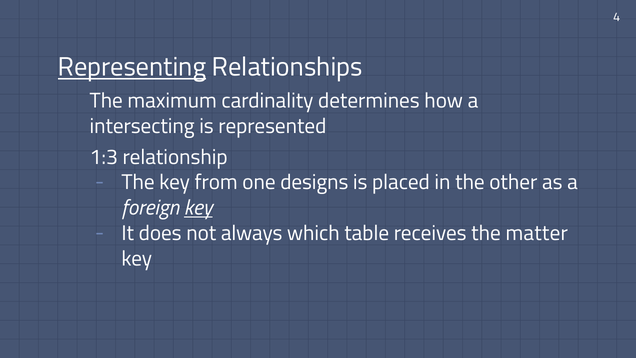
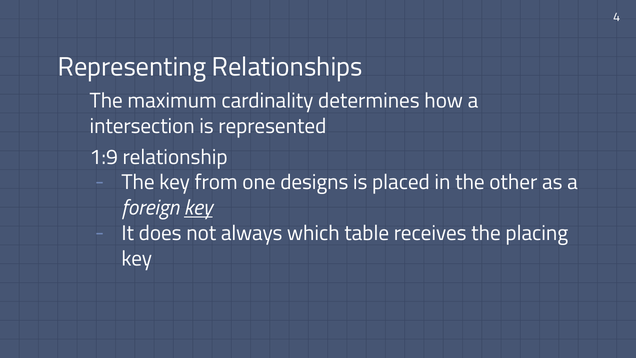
Representing underline: present -> none (132, 67)
intersecting: intersecting -> intersection (142, 126)
1:3: 1:3 -> 1:9 (104, 157)
matter: matter -> placing (537, 233)
